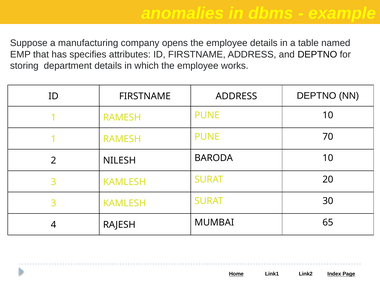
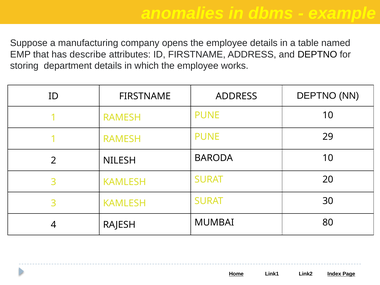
specifies: specifies -> describe (88, 54)
70: 70 -> 29 (328, 137)
65: 65 -> 80 (328, 222)
